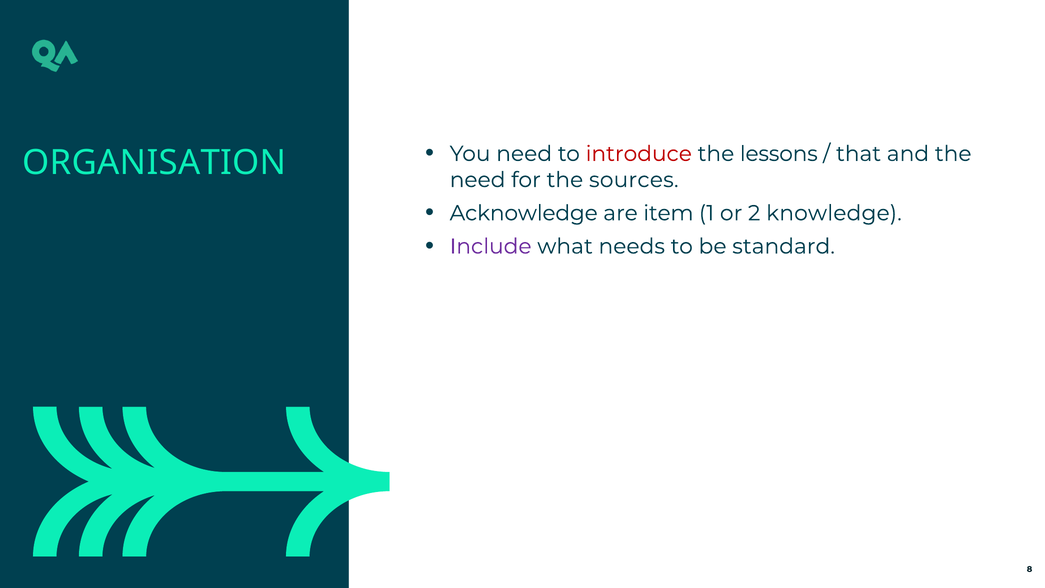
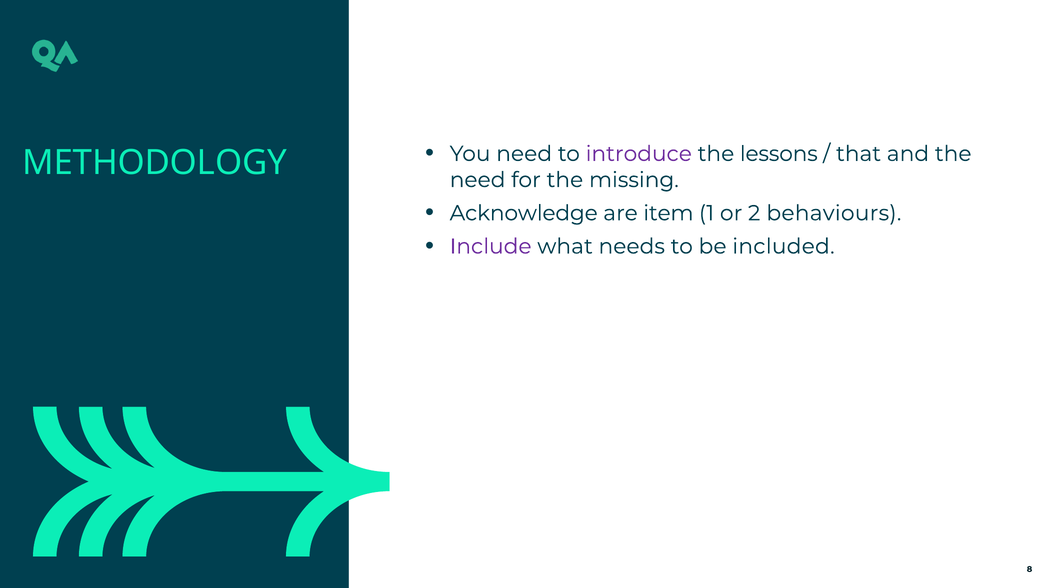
ORGANISATION: ORGANISATION -> METHODOLOGY (155, 162)
introduce colour: red -> purple (639, 154)
sources: sources -> missing (634, 180)
knowledge: knowledge -> behaviours (834, 213)
standard: standard -> included (783, 246)
